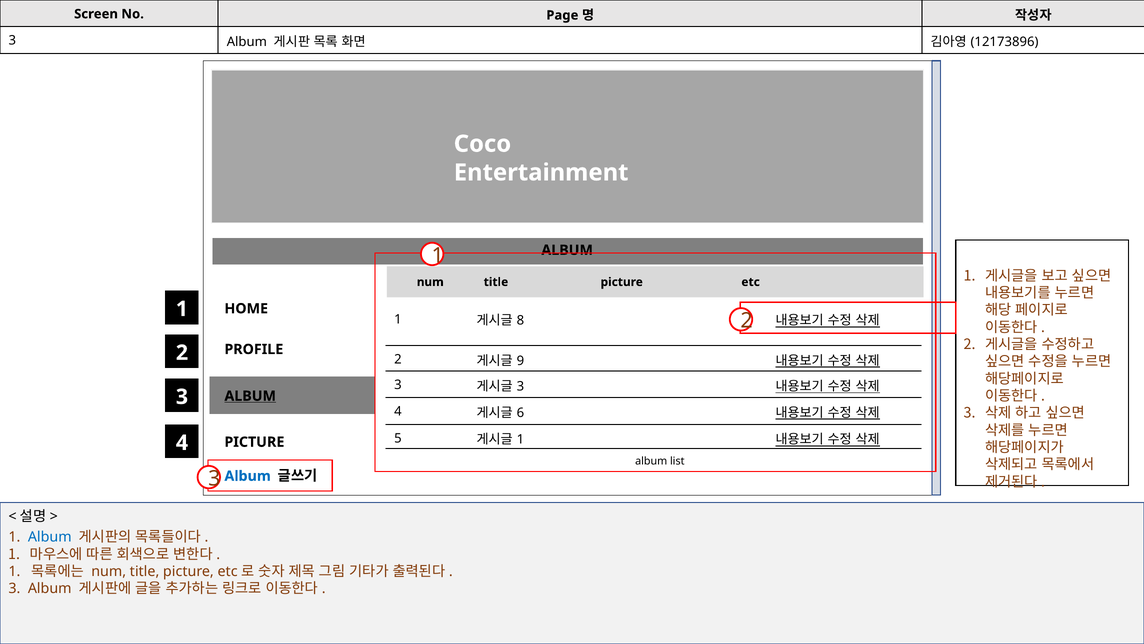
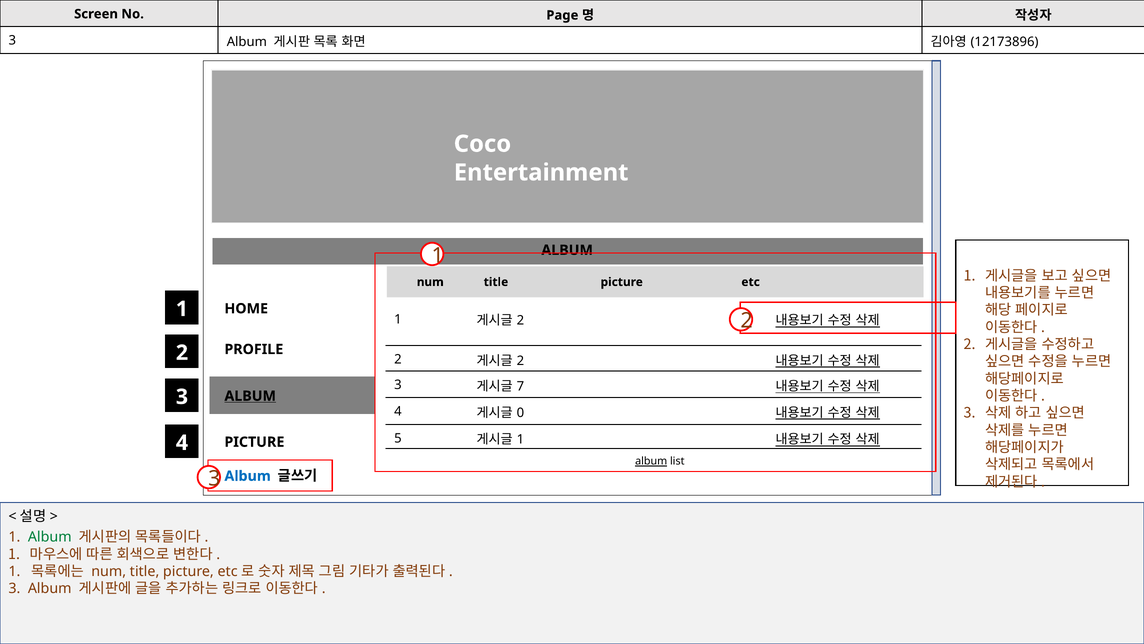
8: 8 -> 2 (520, 320)
9: 9 -> 2 (520, 360)
3: 3 -> 7 (520, 386)
6: 6 -> 0 (520, 412)
album underline: none -> present (651, 461)
Album colour: blue -> green (50, 537)
